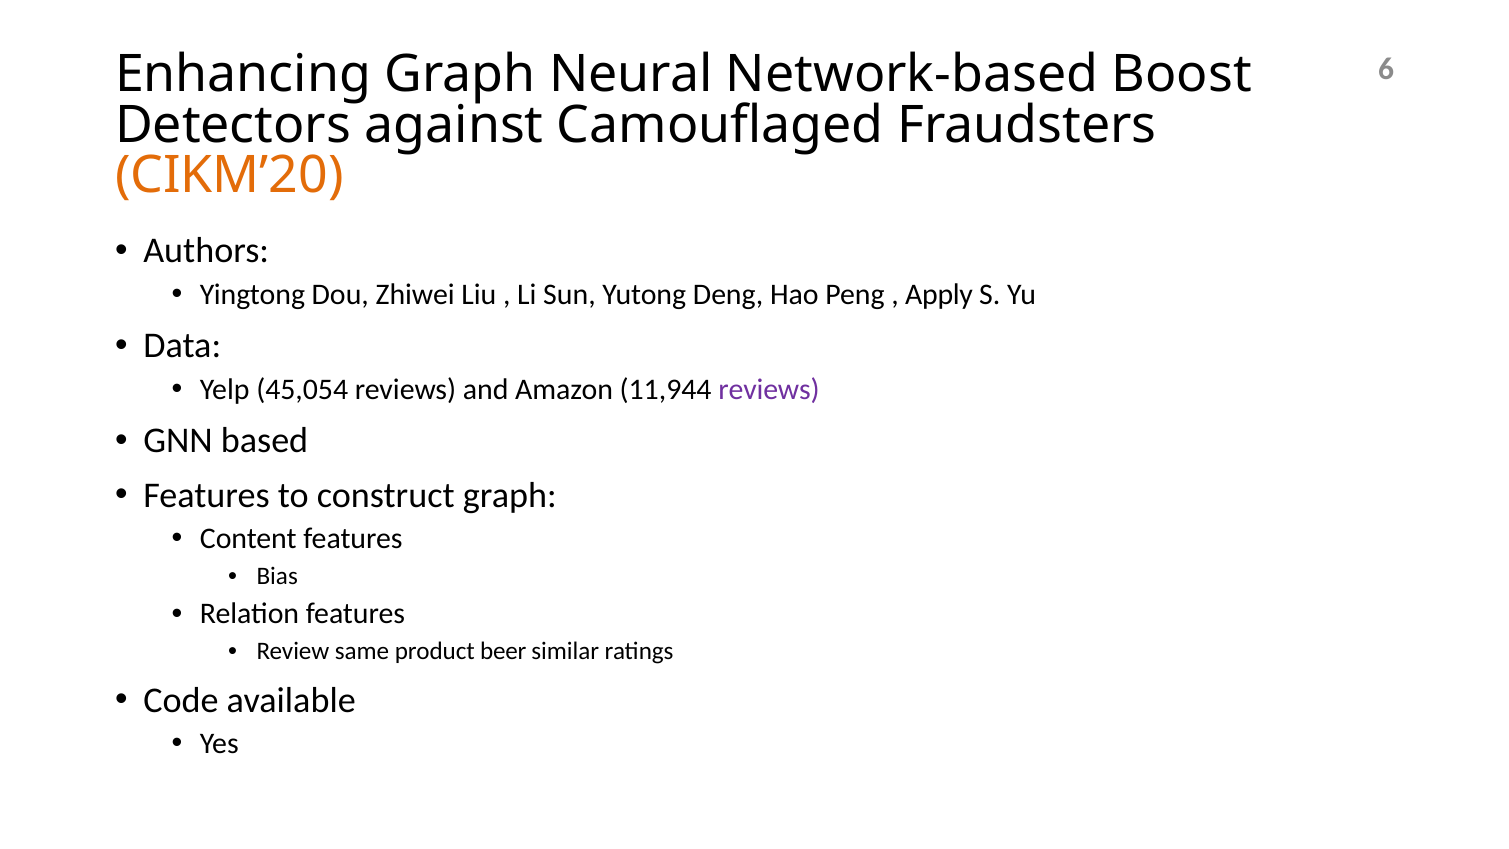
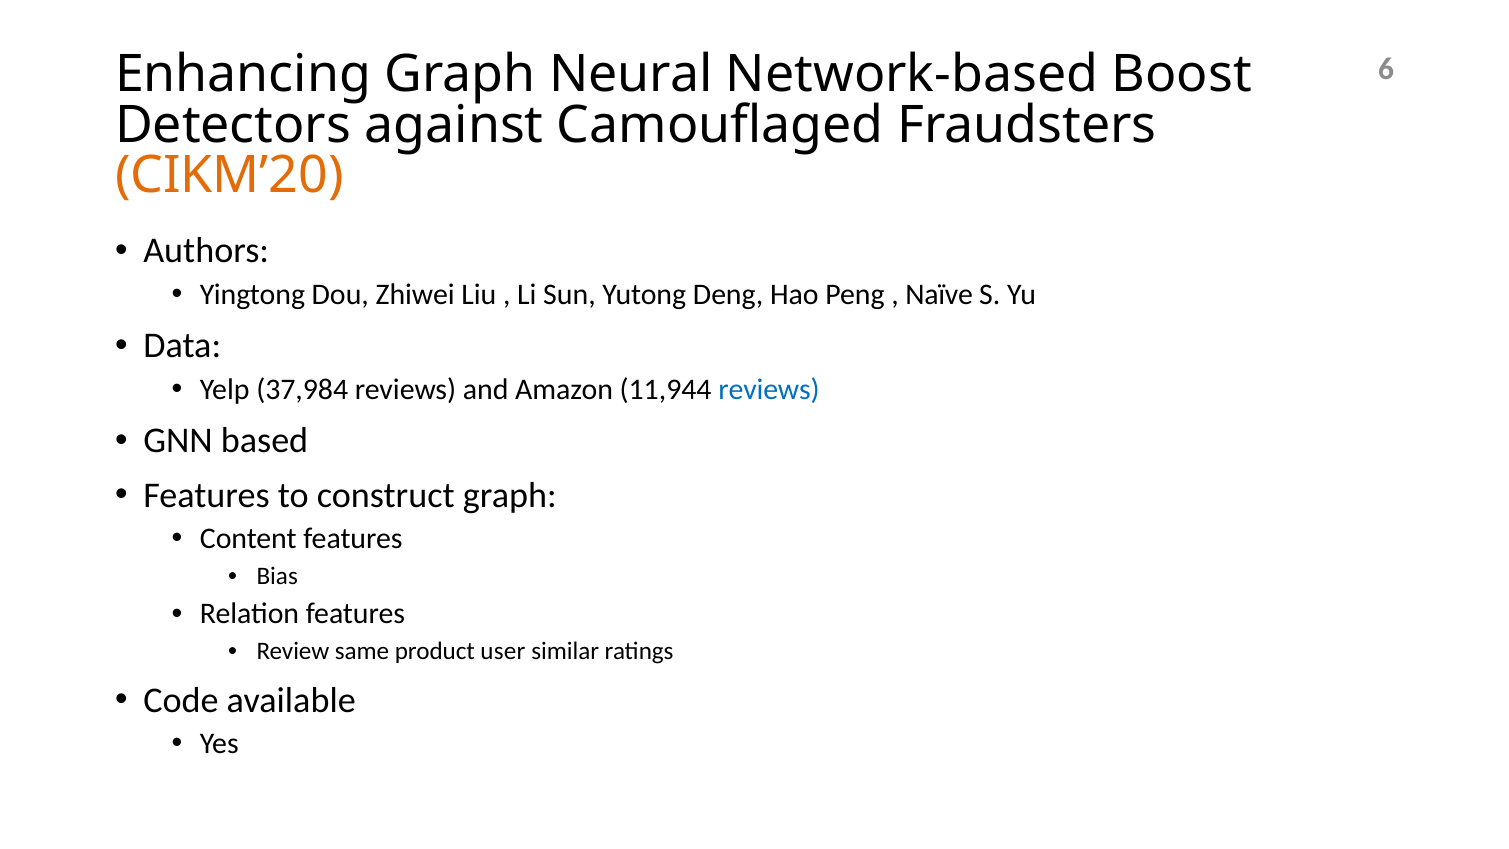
Apply: Apply -> Naïve (939, 294)
45,054: 45,054 -> 37,984 (302, 389)
reviews colour: purple -> blue (769, 389)
beer: beer -> user (503, 652)
